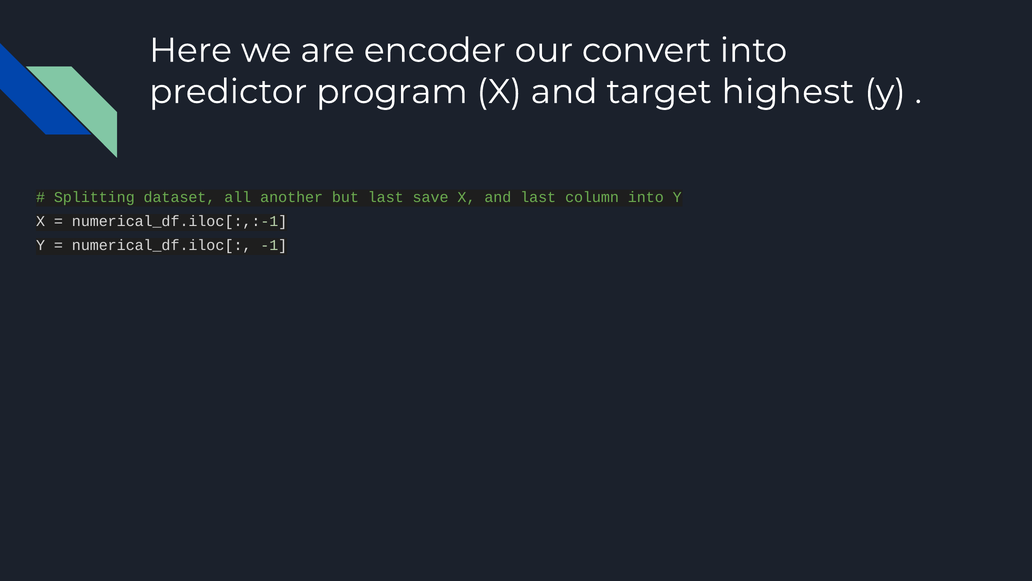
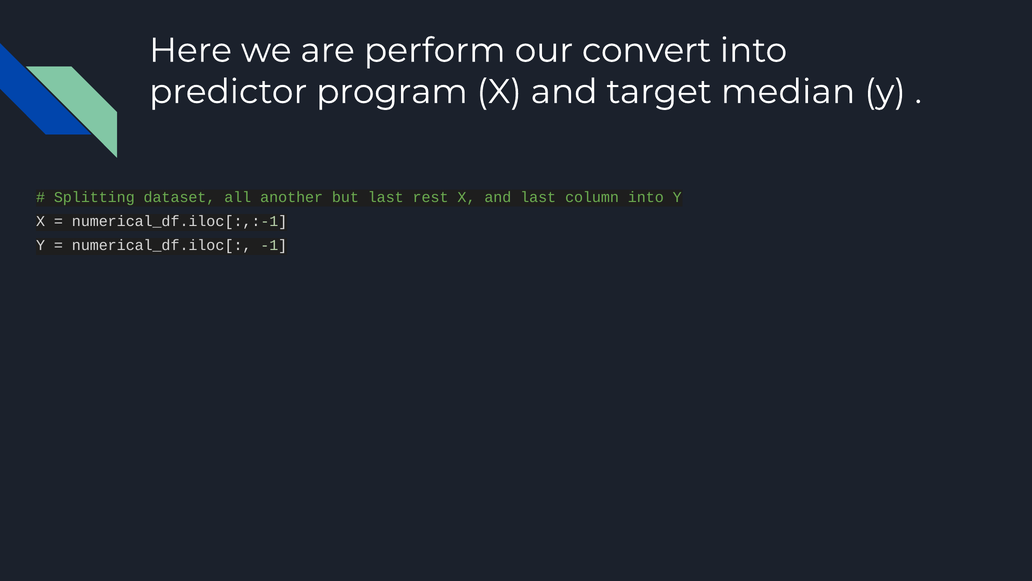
encoder: encoder -> perform (435, 50)
highest: highest -> median (788, 92)
save: save -> rest (431, 197)
